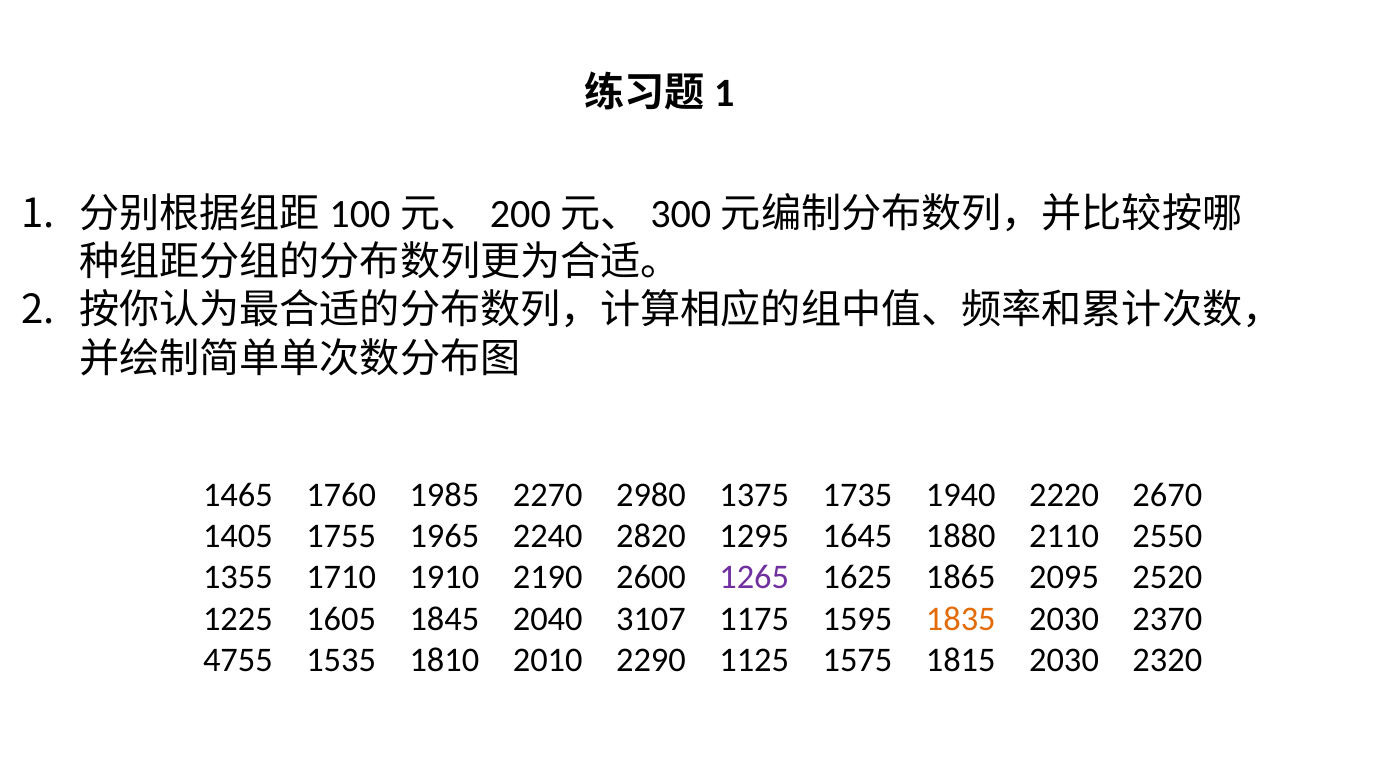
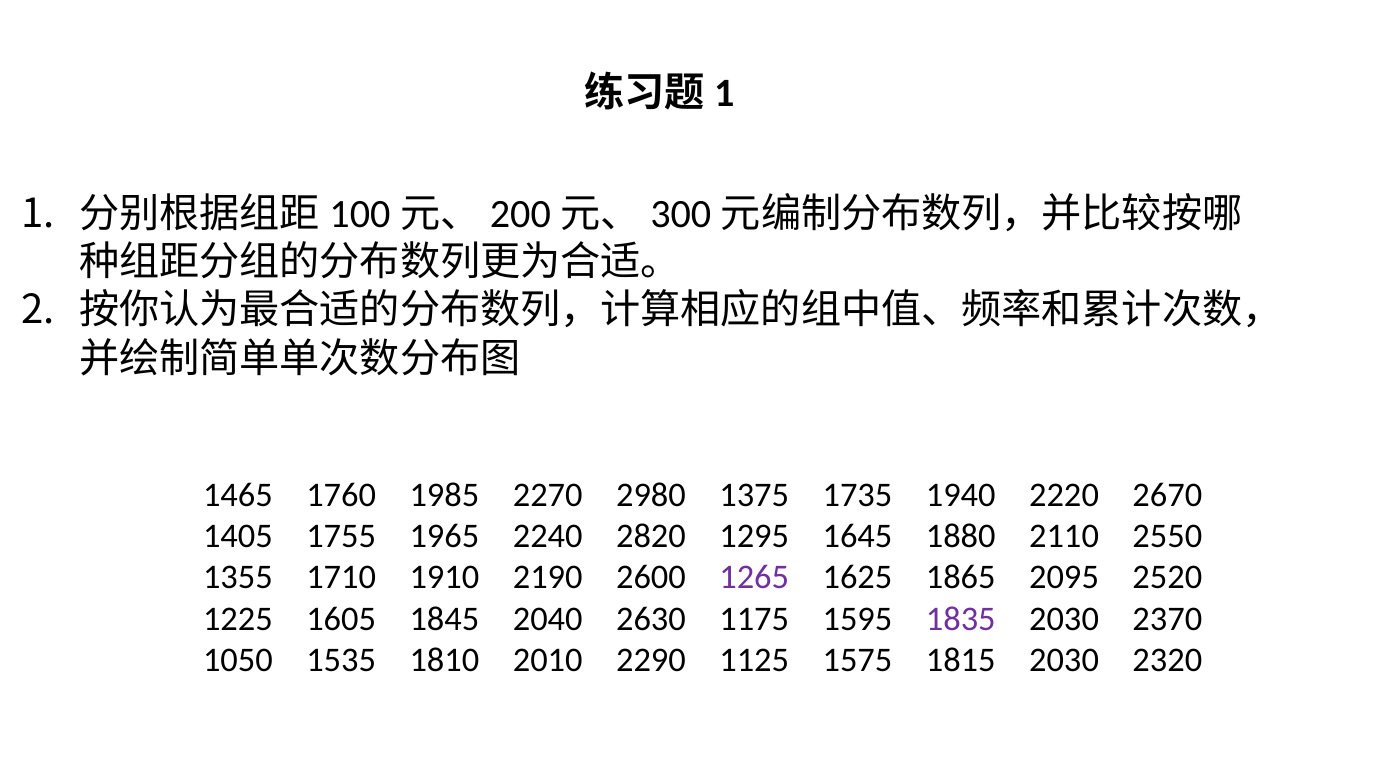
3107: 3107 -> 2630 (651, 618)
1835 colour: orange -> purple (961, 618)
4755: 4755 -> 1050 (238, 660)
